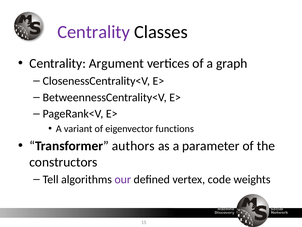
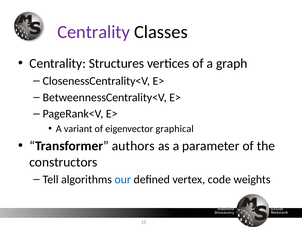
Argument: Argument -> Structures (117, 63)
functions: functions -> graphical (175, 129)
our colour: purple -> blue (123, 179)
